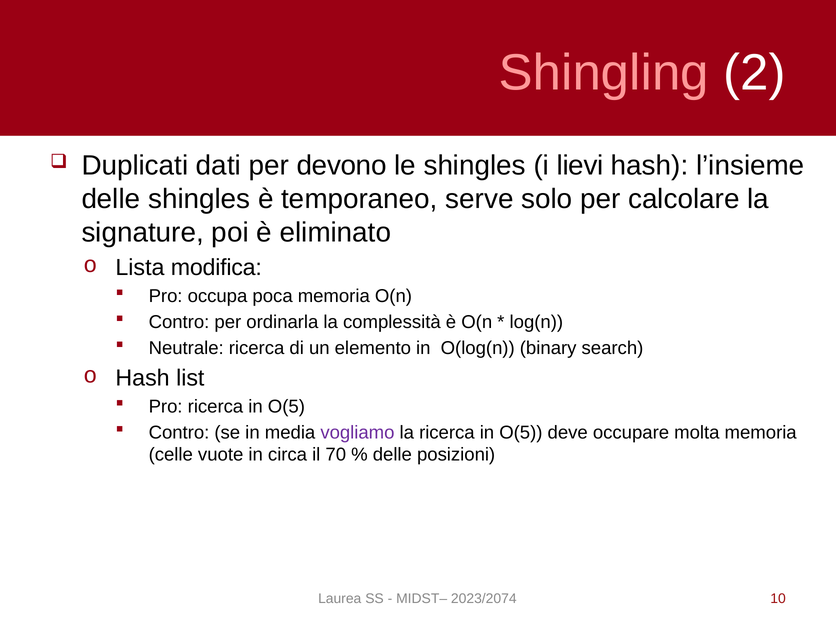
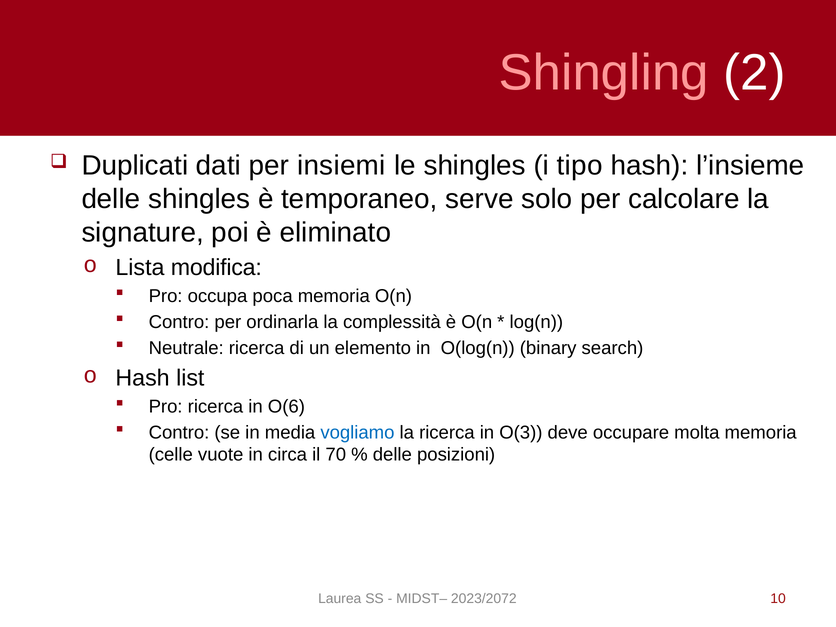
devono: devono -> insiemi (341, 166)
lievi: lievi -> tipo (580, 166)
Pro ricerca in O(5: O(5 -> O(6 (286, 406)
vogliamo colour: purple -> blue (357, 432)
la ricerca in O(5: O(5 -> O(3 (521, 432)
2023/2074: 2023/2074 -> 2023/2072 (484, 599)
